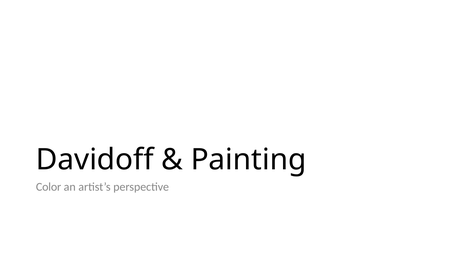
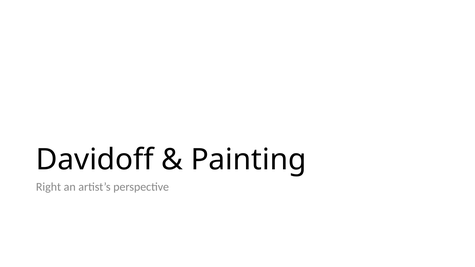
Color: Color -> Right (49, 187)
